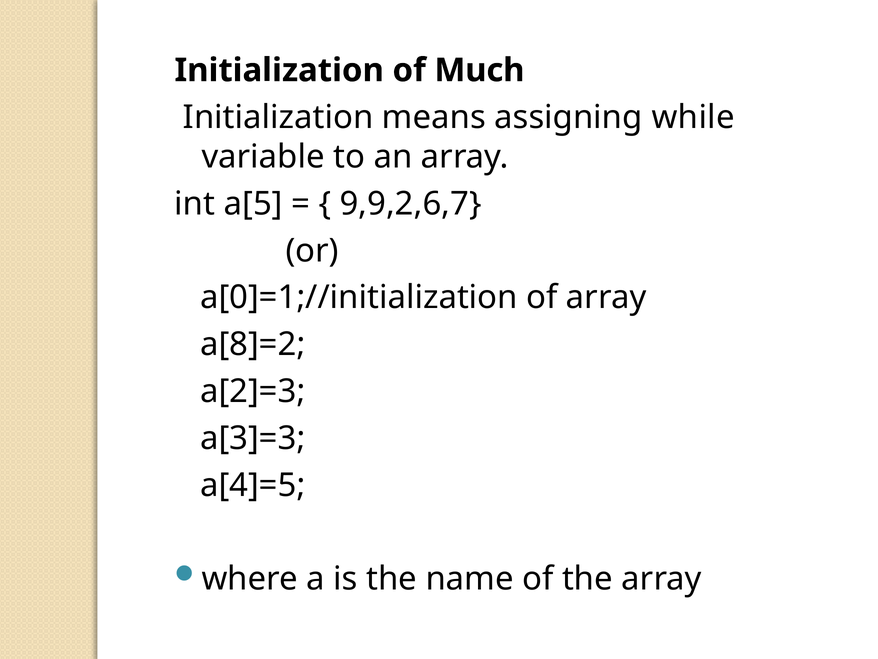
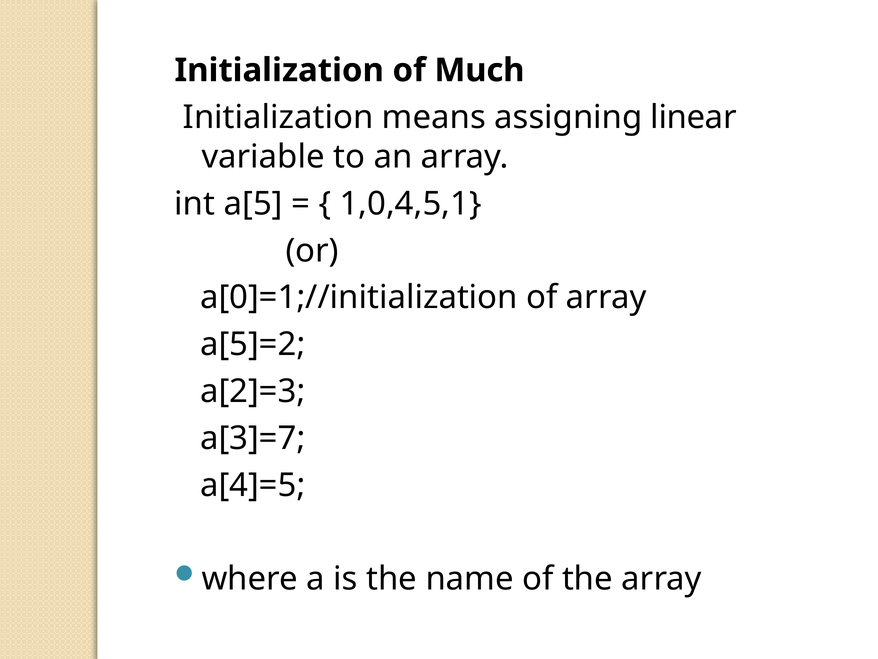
while: while -> linear (694, 117)
9,9,2,6,7: 9,9,2,6,7 -> 1,0,4,5,1 (411, 204)
a[8]=2: a[8]=2 -> a[5]=2 (253, 344)
a[3]=3: a[3]=3 -> a[3]=7 (253, 438)
